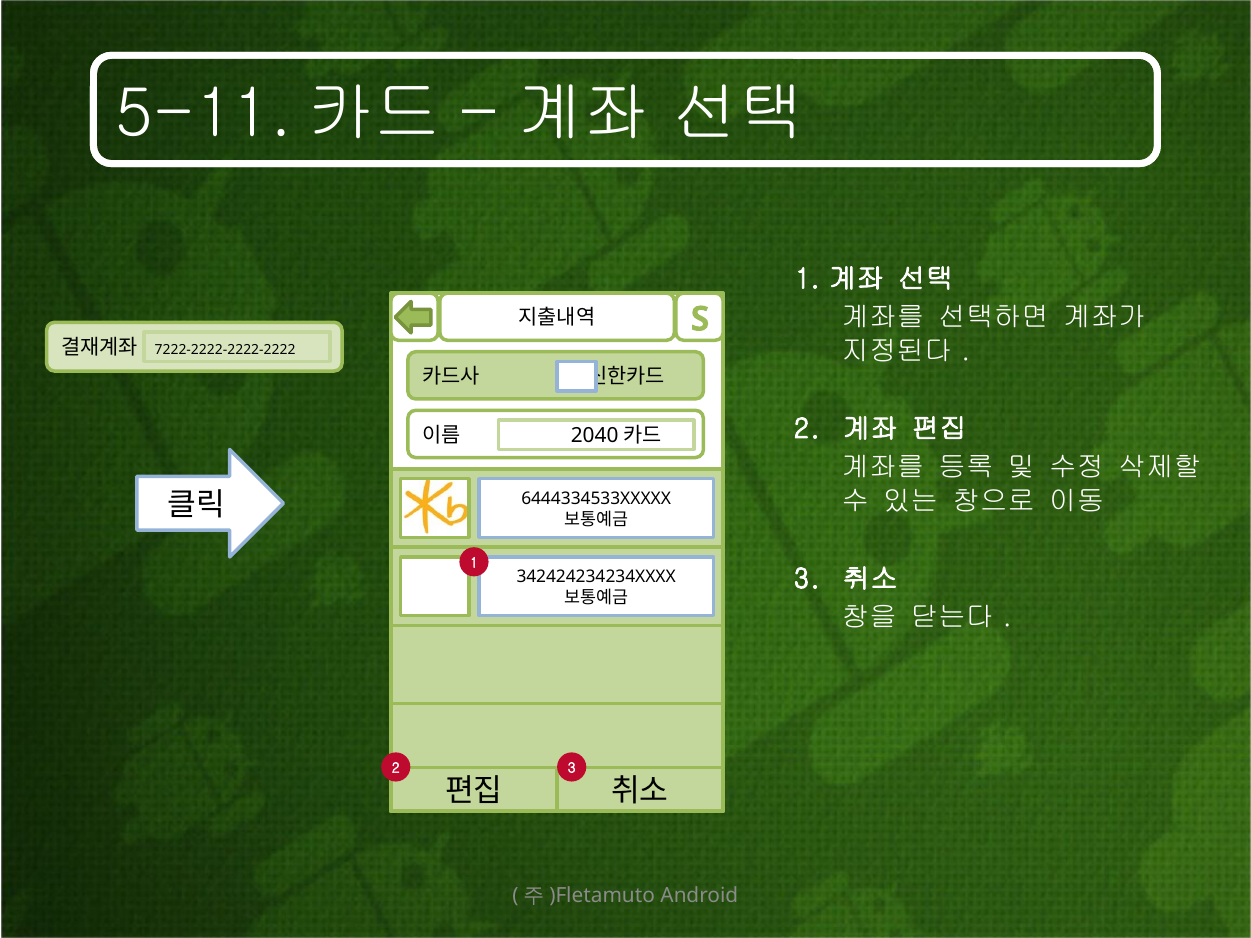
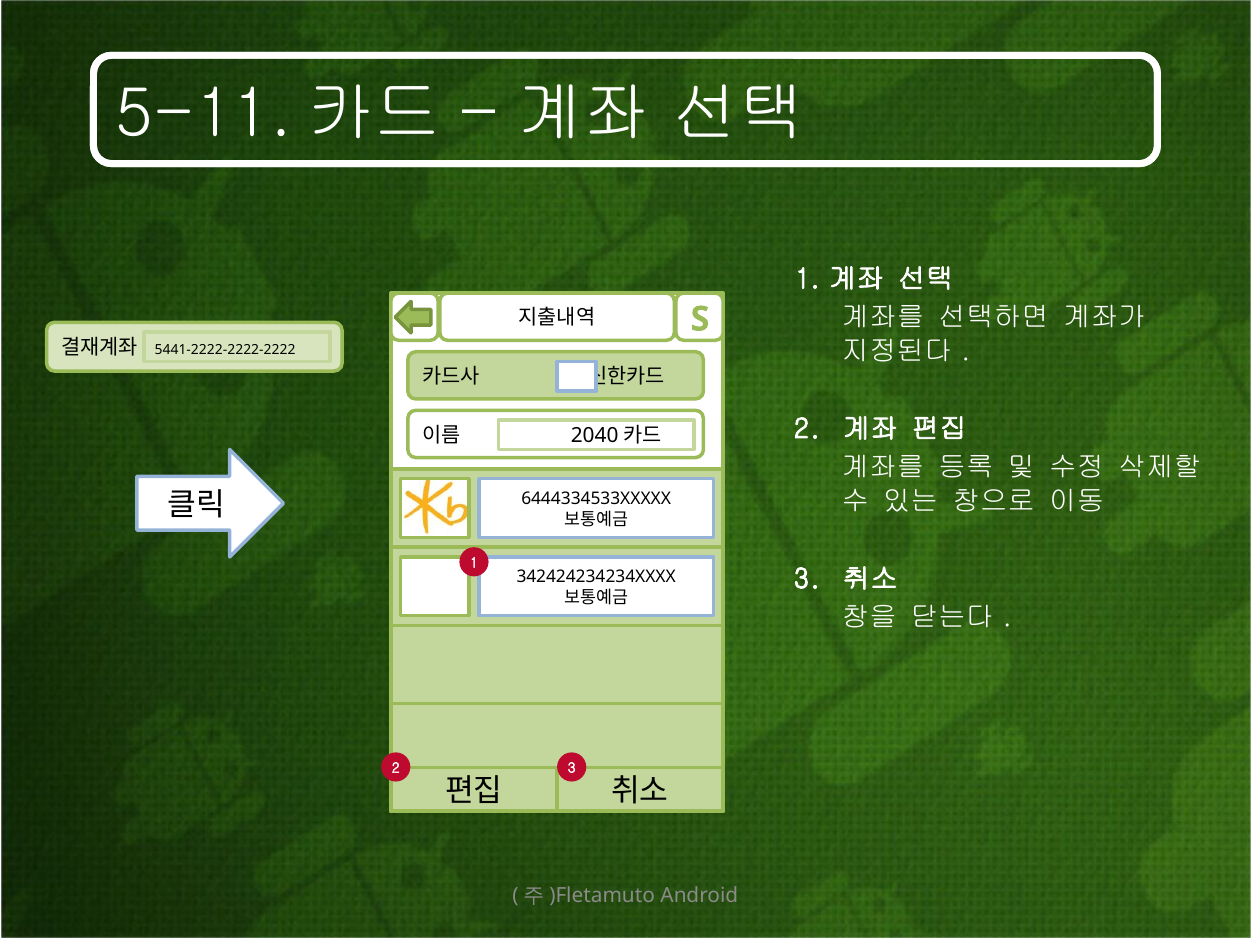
7222-2222-2222-2222: 7222-2222-2222-2222 -> 5441-2222-2222-2222 (225, 350)
